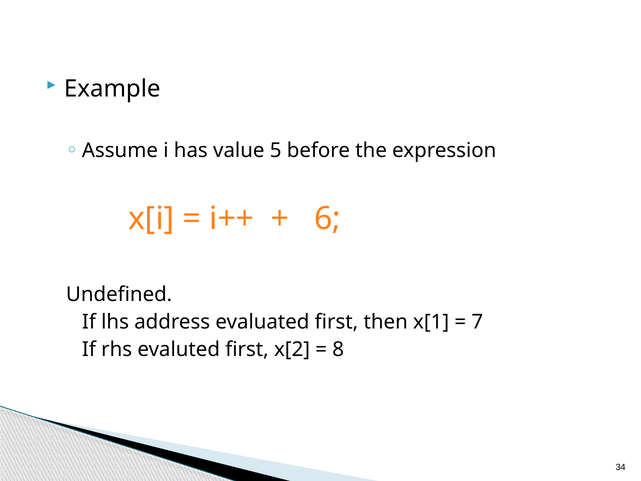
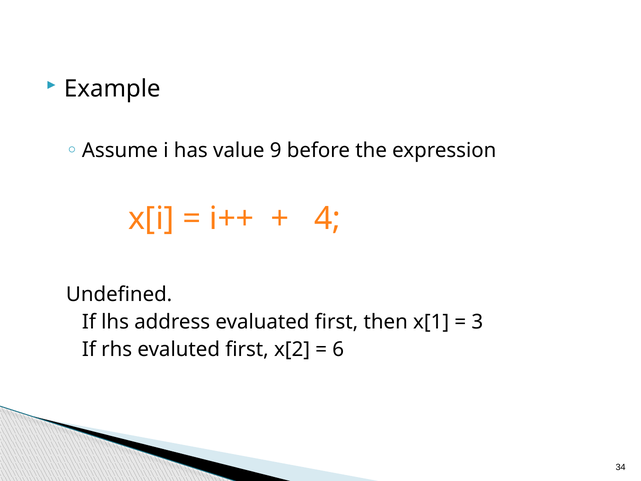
5: 5 -> 9 (276, 150)
6: 6 -> 4 (328, 219)
7: 7 -> 3 (477, 322)
8: 8 -> 6 (338, 349)
